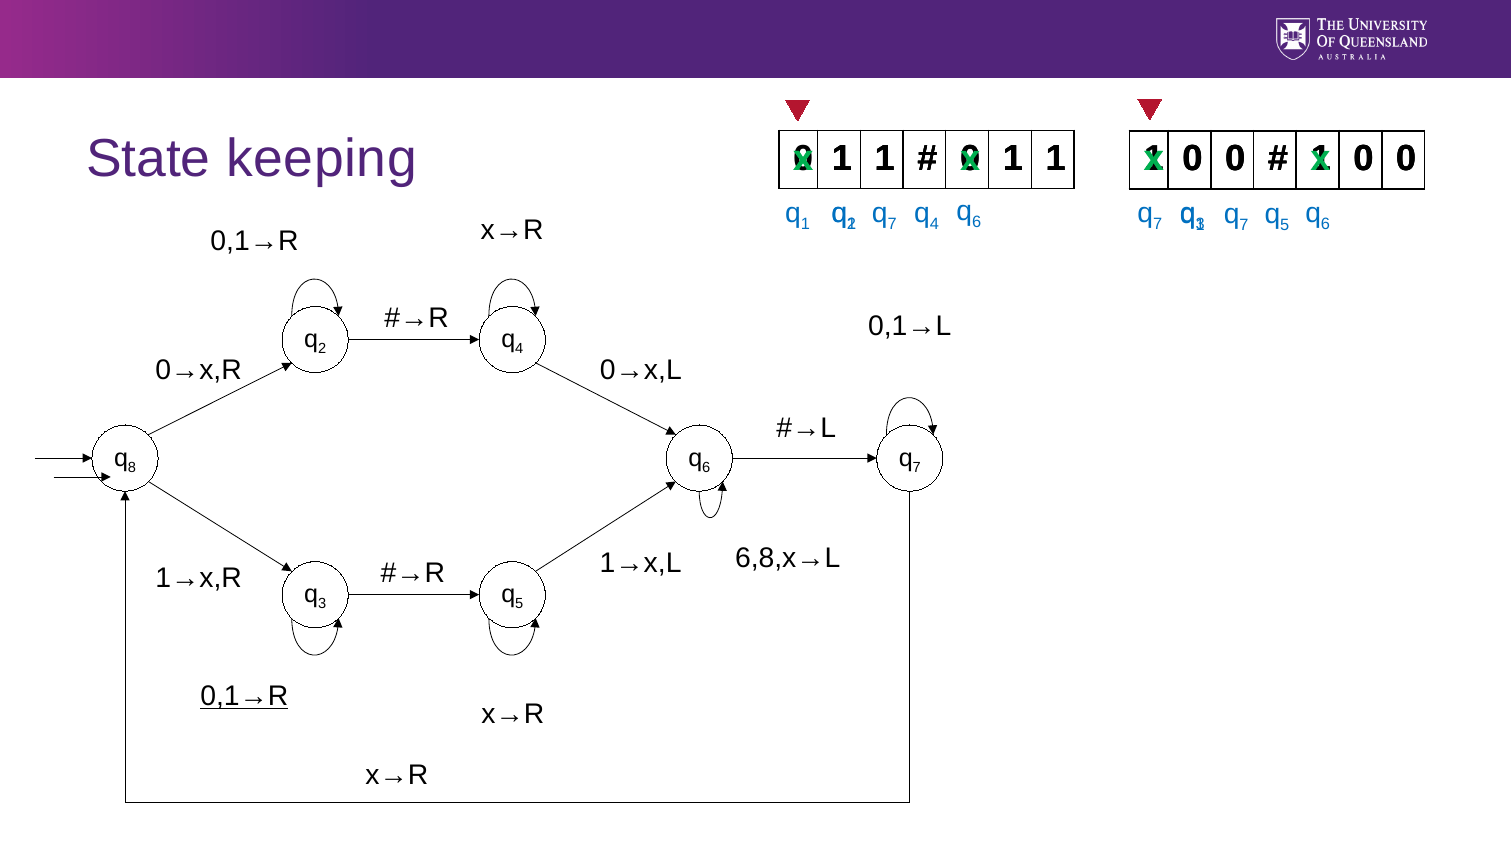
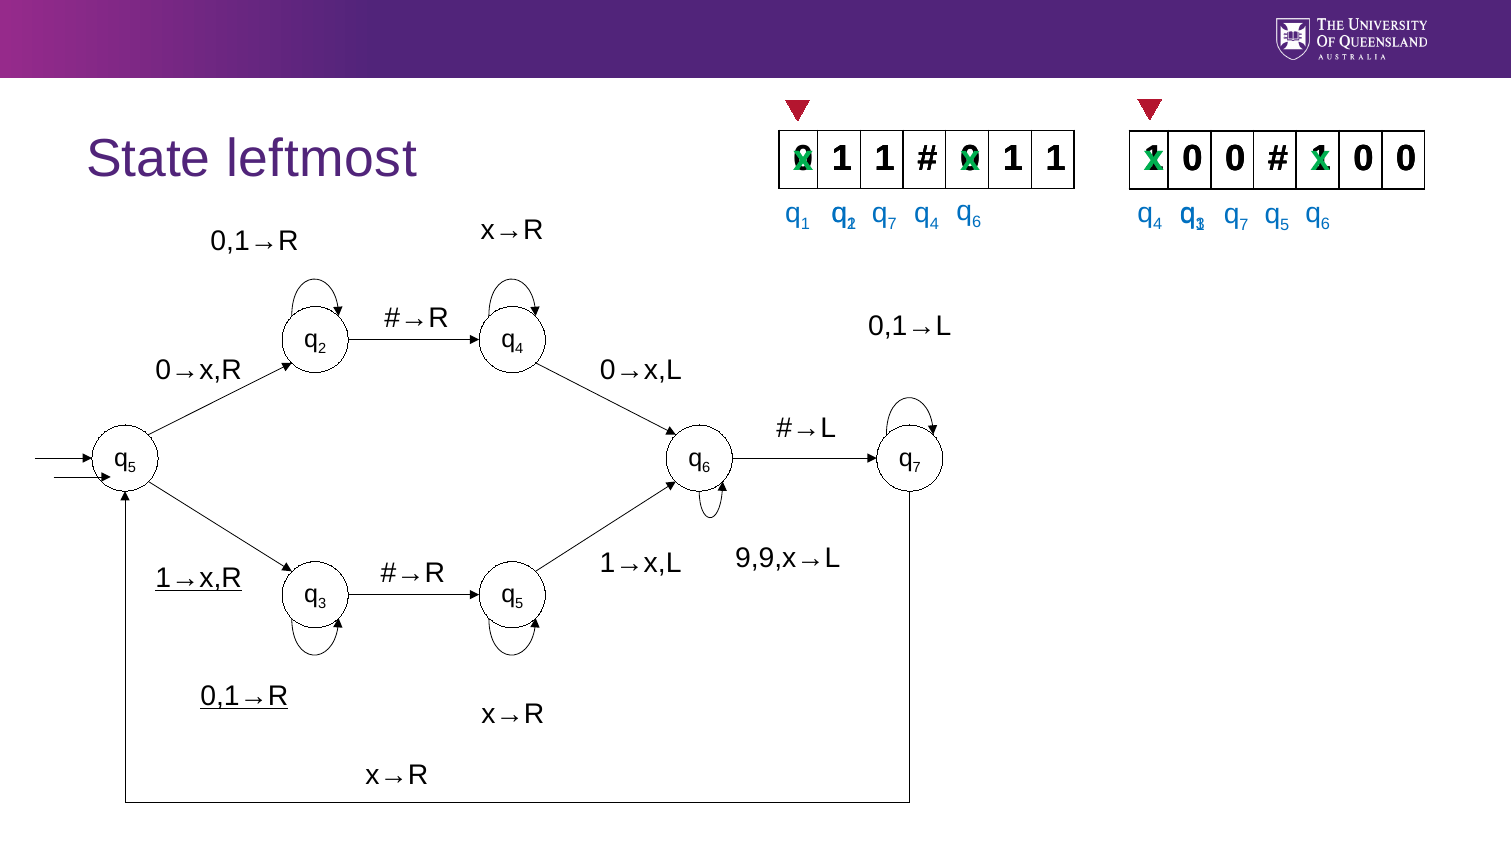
keeping: keeping -> leftmost (322, 159)
7: 7 -> 4 (1158, 224)
8: 8 -> 5 (132, 467)
6,8,x→L: 6,8,x→L -> 9,9,x→L (788, 558)
1→x,R underline: none -> present (199, 578)
